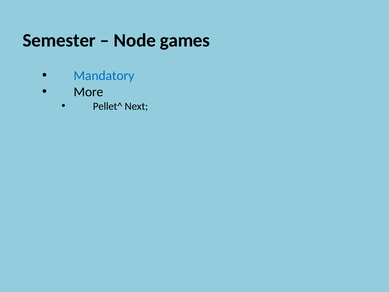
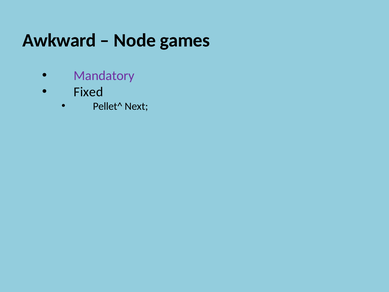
Semester: Semester -> Awkward (59, 40)
Mandatory colour: blue -> purple (104, 76)
More: More -> Fixed (88, 92)
